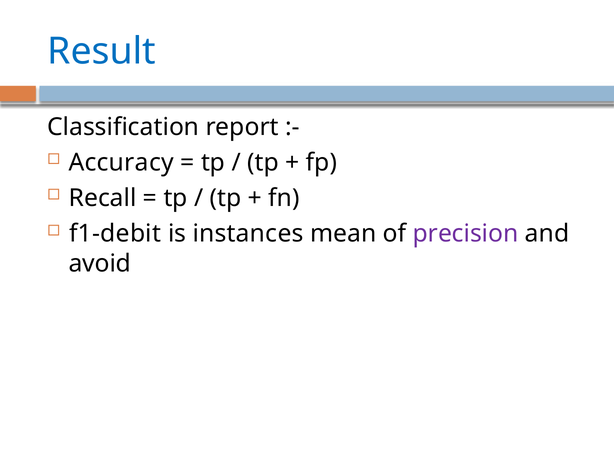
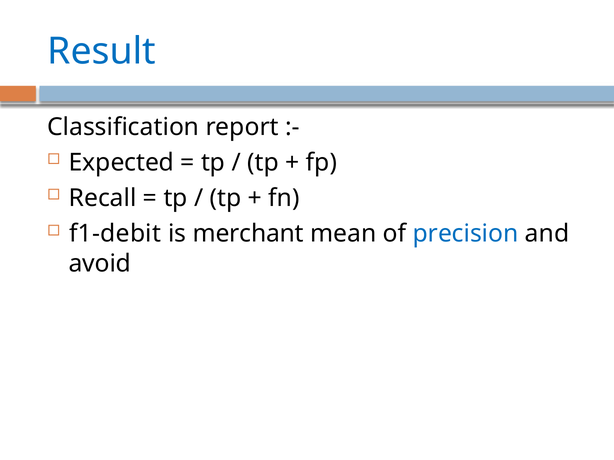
Accuracy: Accuracy -> Expected (121, 163)
instances: instances -> merchant (248, 234)
precision colour: purple -> blue (466, 234)
